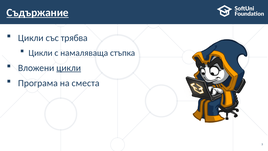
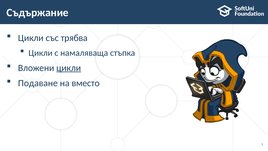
Съдържание underline: present -> none (38, 13)
Програма: Програма -> Подаване (38, 83)
сместа: сместа -> вместо (86, 83)
